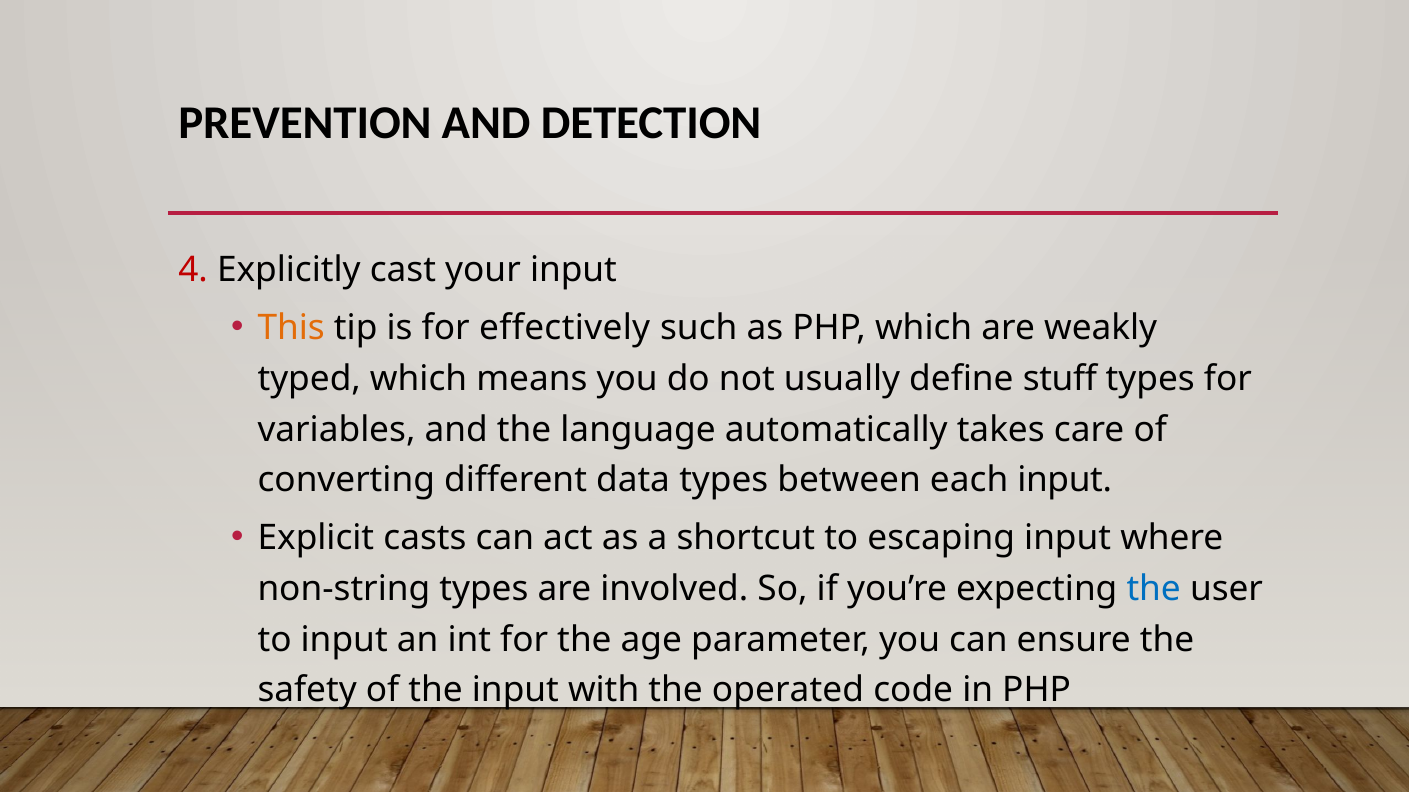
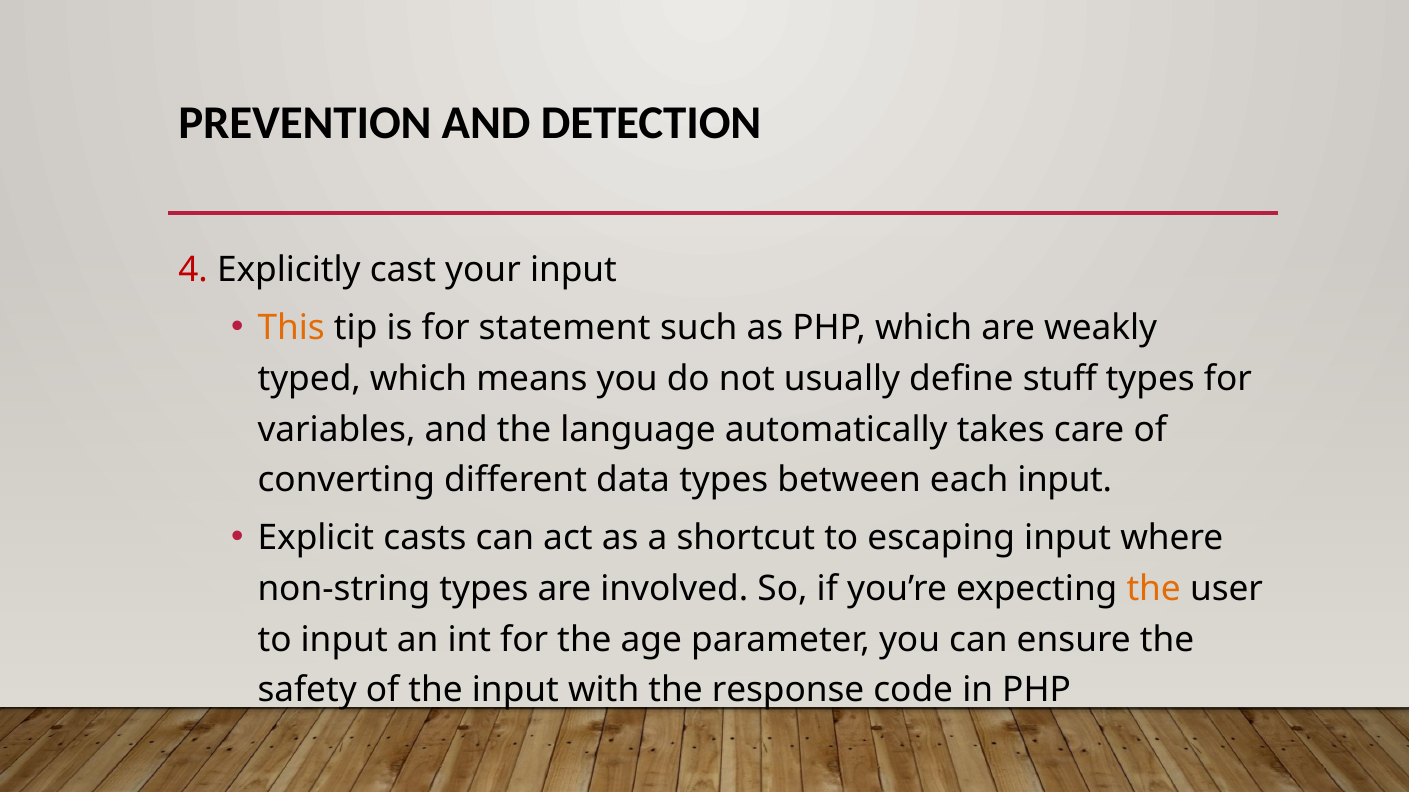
effectively: effectively -> statement (565, 328)
the colour: blue -> orange (1154, 589)
operated: operated -> response (788, 691)
